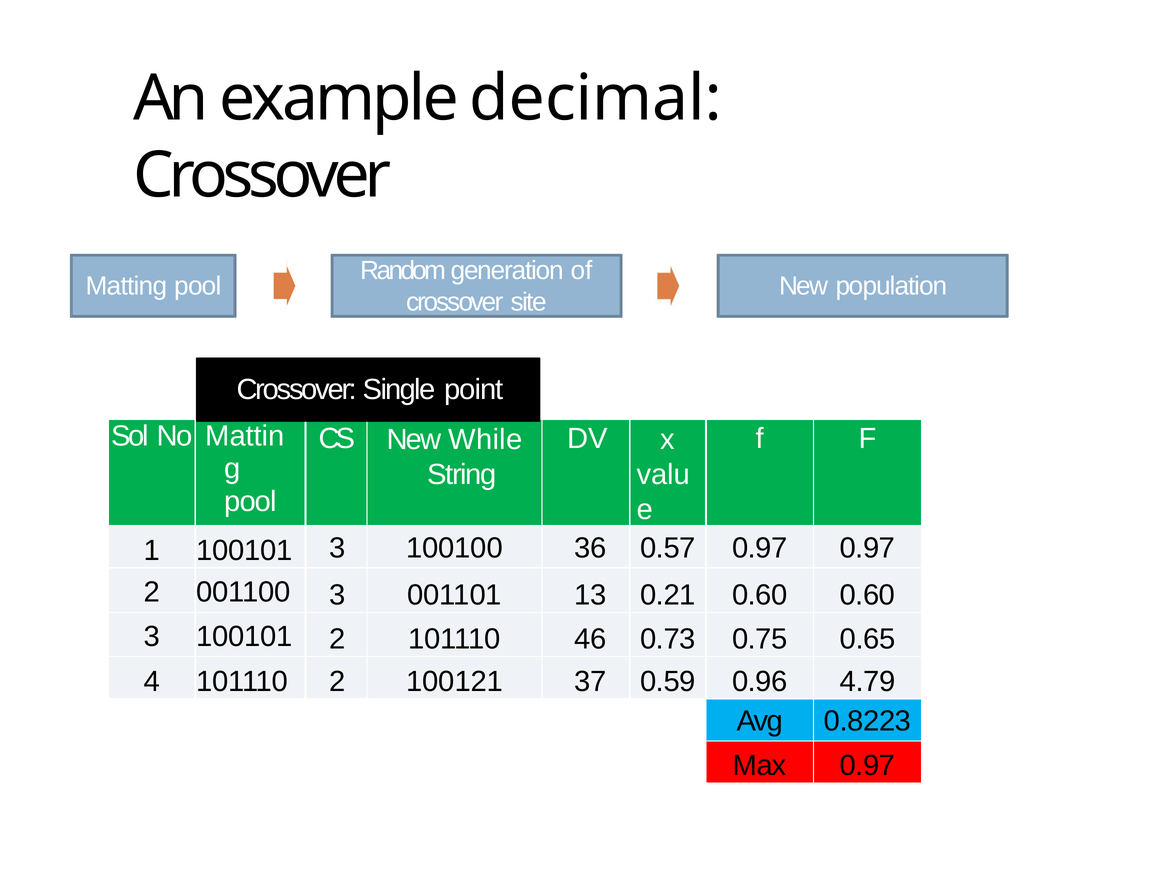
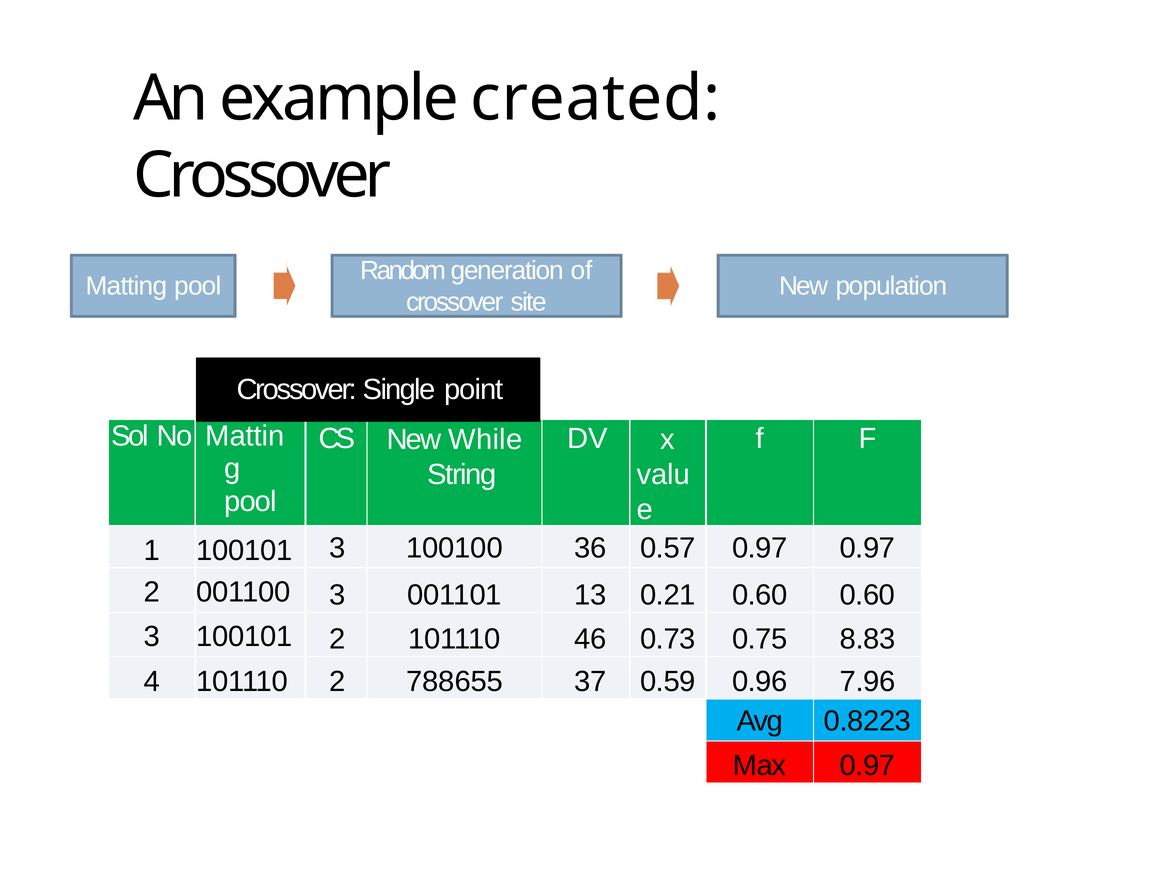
decimal: decimal -> created (595, 99)
0.65: 0.65 -> 8.83 (868, 639)
100121: 100121 -> 788655 (455, 682)
4.79: 4.79 -> 7.96 (868, 682)
